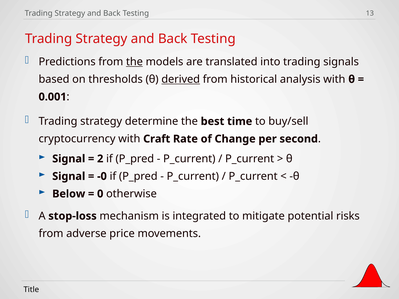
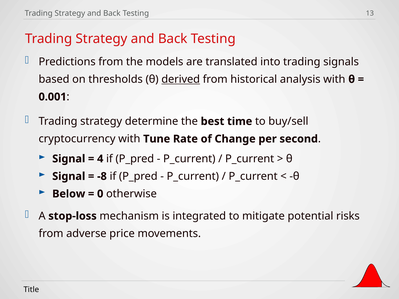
the underline: present -> none (134, 62)
Craft: Craft -> Tune (157, 139)
2: 2 -> 4 (100, 159)
-0: -0 -> -8 (102, 176)
